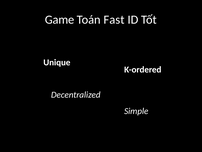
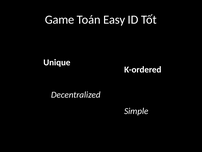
Fast: Fast -> Easy (114, 20)
